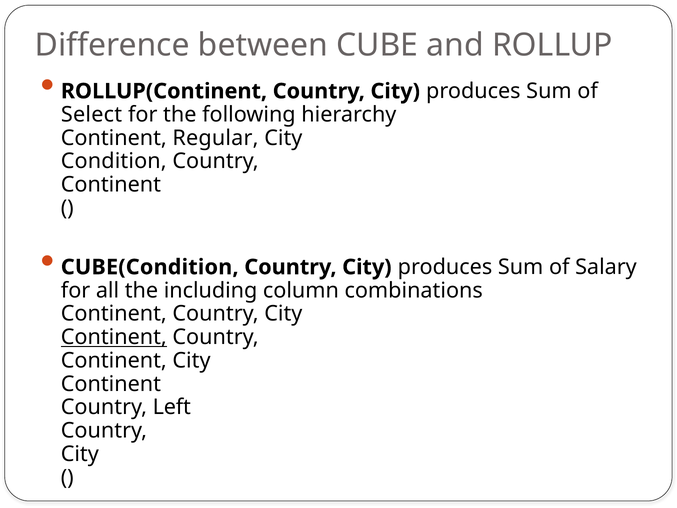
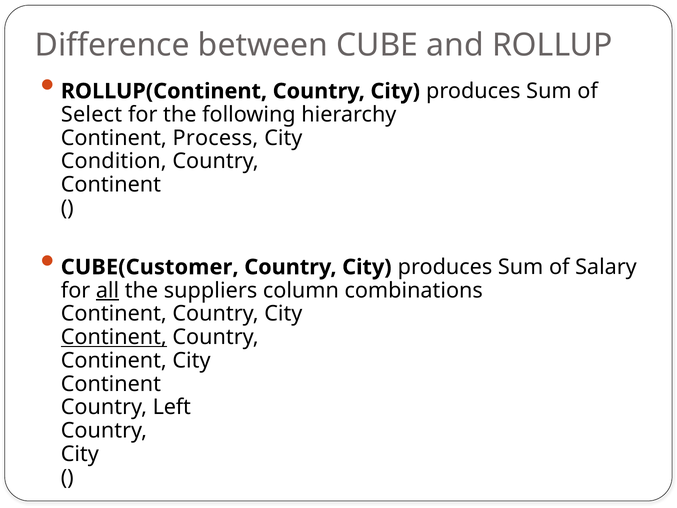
Regular: Regular -> Process (215, 138)
CUBE(Condition: CUBE(Condition -> CUBE(Customer (150, 267)
all underline: none -> present (108, 290)
including: including -> suppliers (211, 290)
